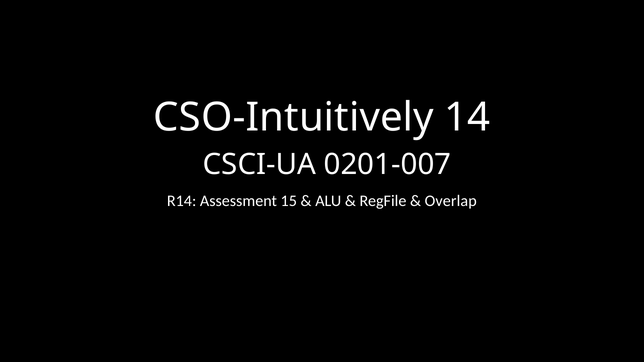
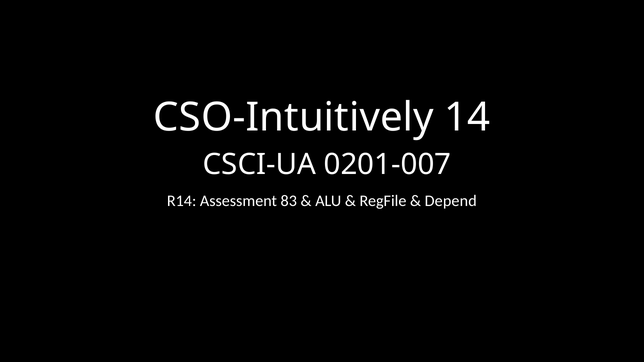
15: 15 -> 83 (289, 201)
Overlap: Overlap -> Depend (451, 201)
